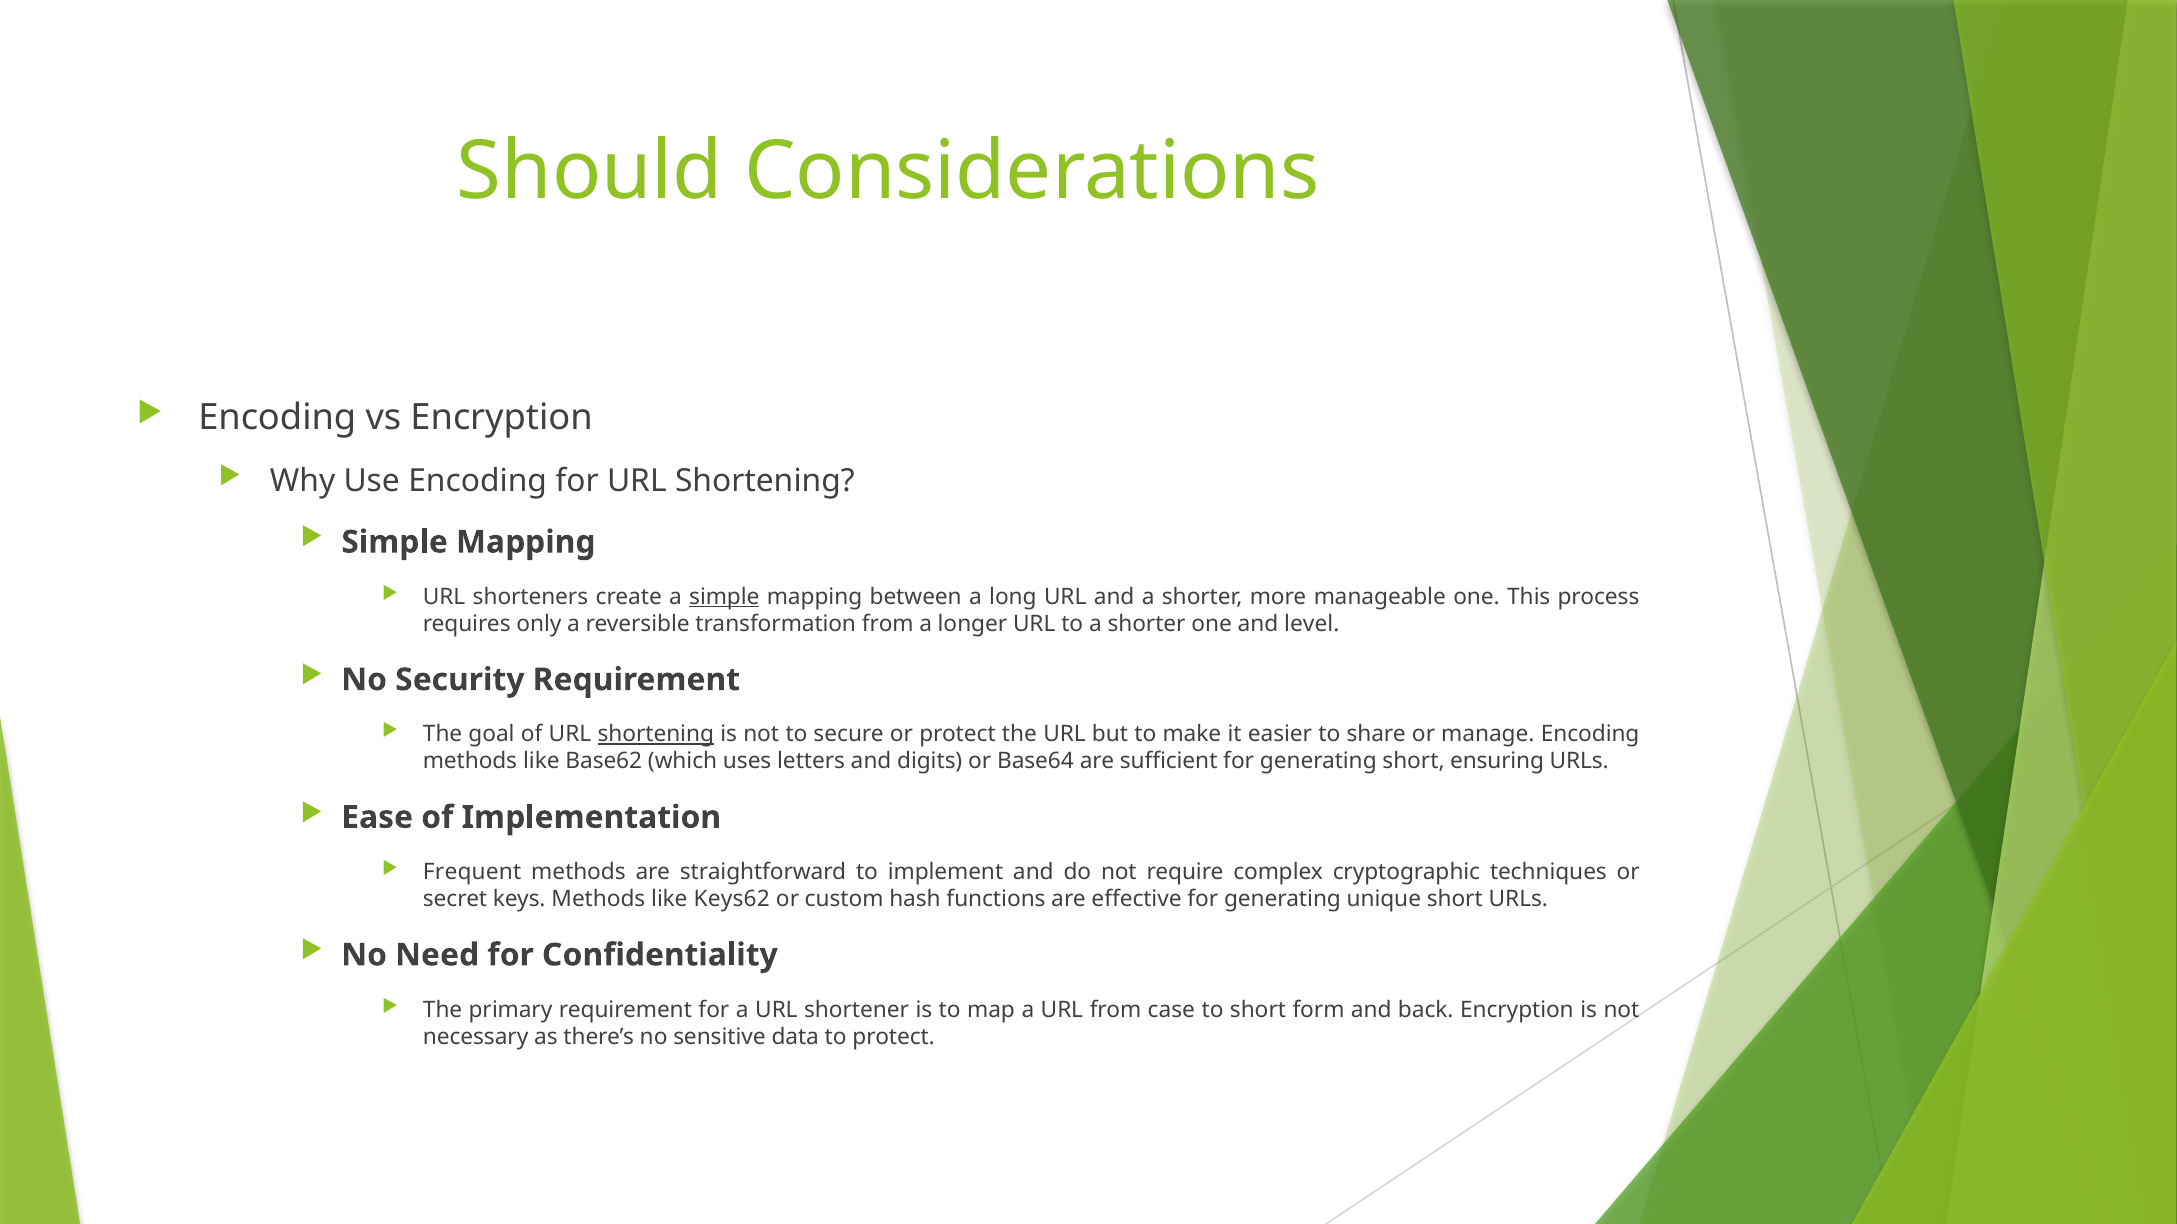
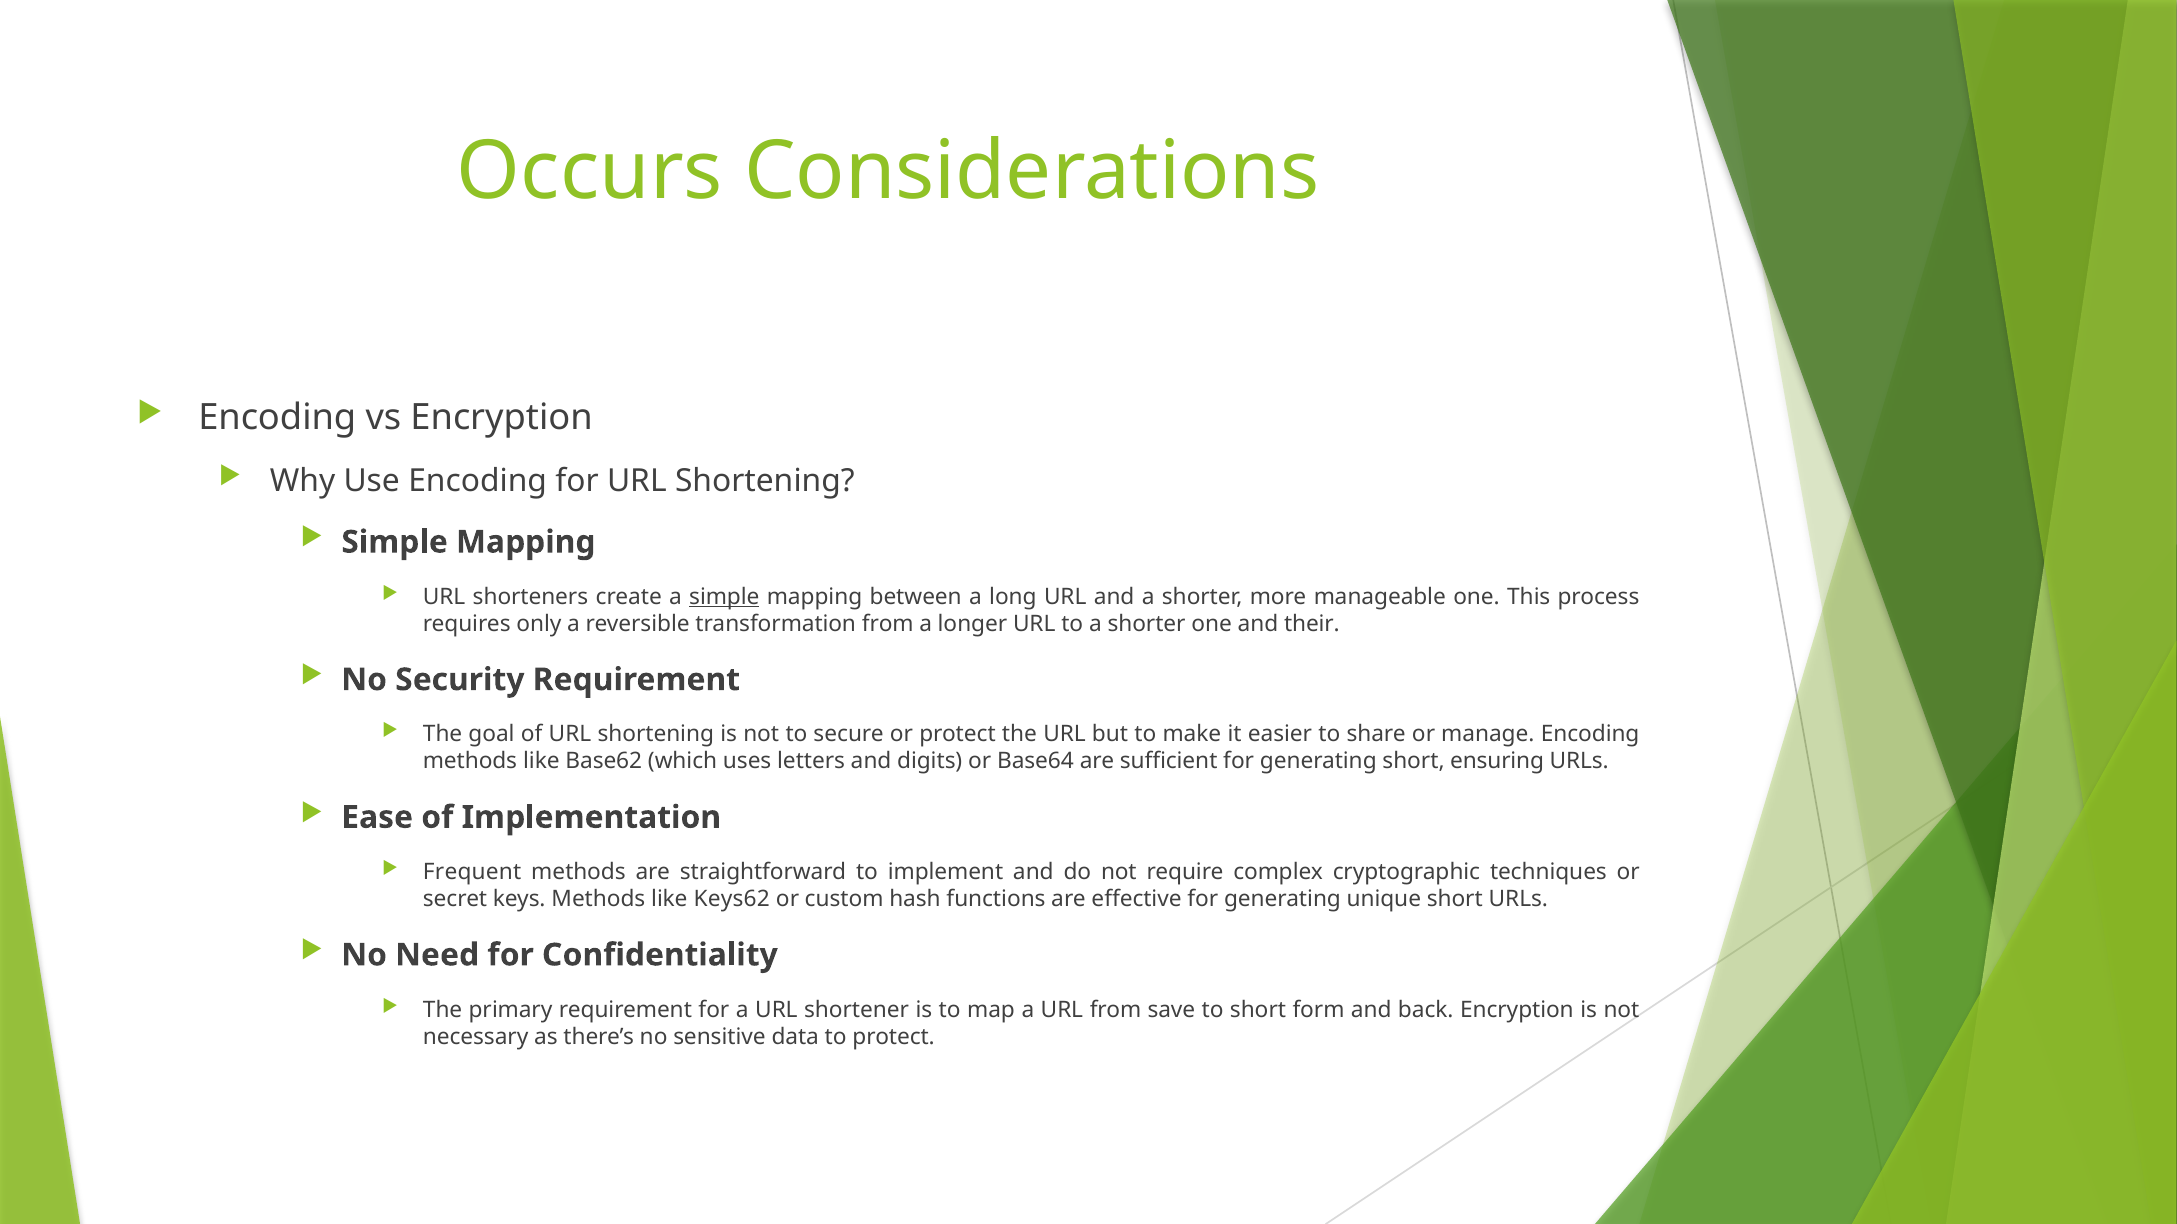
Should: Should -> Occurs (590, 172)
level: level -> their (1312, 624)
shortening underline: present -> none (656, 735)
case: case -> save (1171, 1010)
